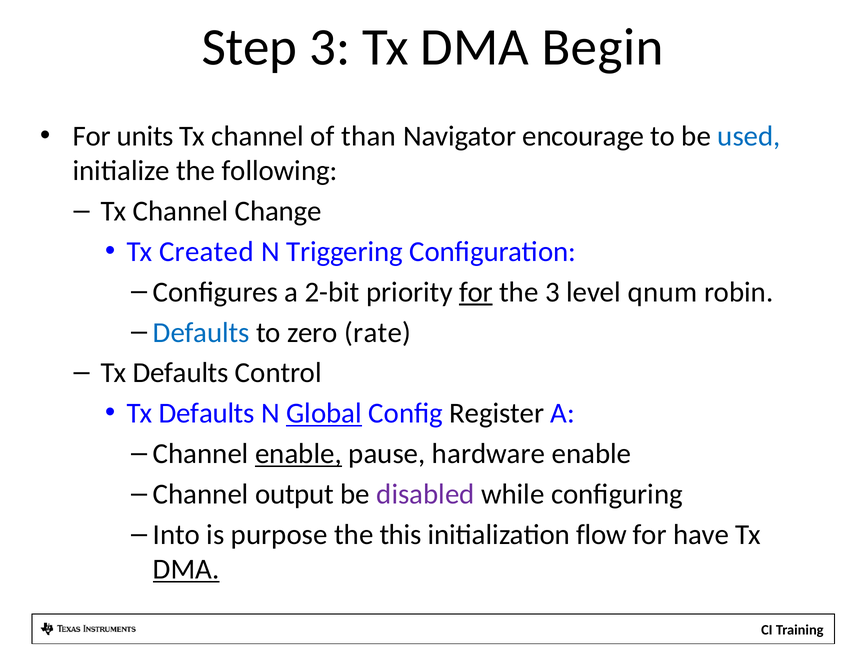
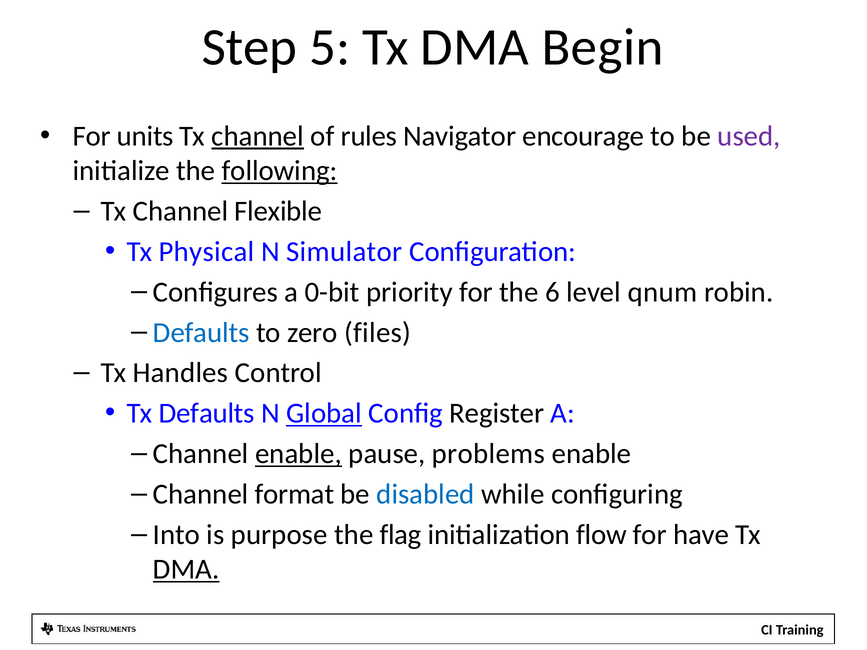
Step 3: 3 -> 5 (330, 47)
channel underline: none -> present (258, 136)
than: than -> rules (369, 136)
used colour: blue -> purple (749, 136)
following underline: none -> present (280, 171)
Change: Change -> Flexible (278, 211)
Created: Created -> Physical (206, 252)
Triggering: Triggering -> Simulator (344, 252)
2-bit: 2-bit -> 0-bit (332, 292)
for underline: present -> none (476, 292)
the 3: 3 -> 6 (552, 292)
rate: rate -> files (378, 333)
Defaults: Defaults -> Handles (180, 373)
hardware: hardware -> problems (488, 454)
output: output -> format (295, 494)
disabled colour: purple -> blue (425, 494)
this: this -> flag (401, 535)
